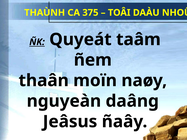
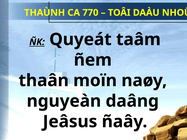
375: 375 -> 770 (90, 13)
